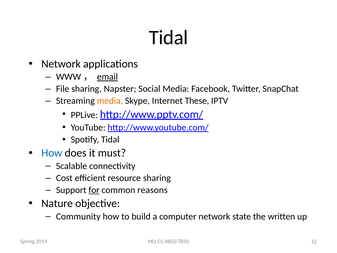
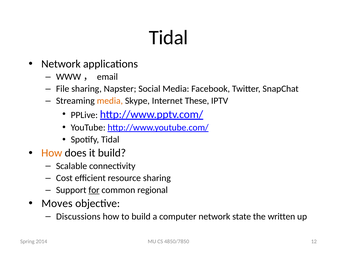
email underline: present -> none (107, 77)
How colour: blue -> orange (52, 153)
it must: must -> build (112, 153)
reasons: reasons -> regional (153, 190)
Nature: Nature -> Moves (57, 203)
Community: Community -> Discussions (78, 216)
